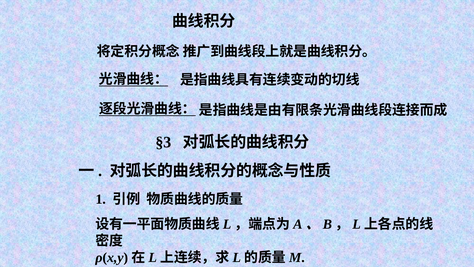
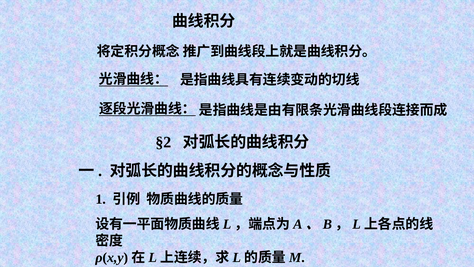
§3: §3 -> §2 (163, 142)
